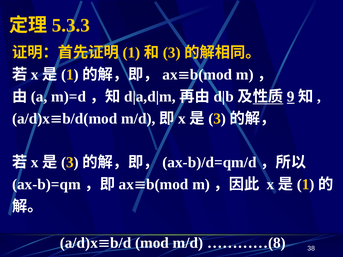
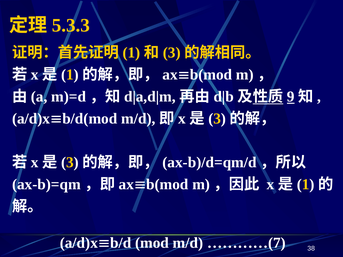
…………(8: …………(8 -> …………(7 (246, 243)
